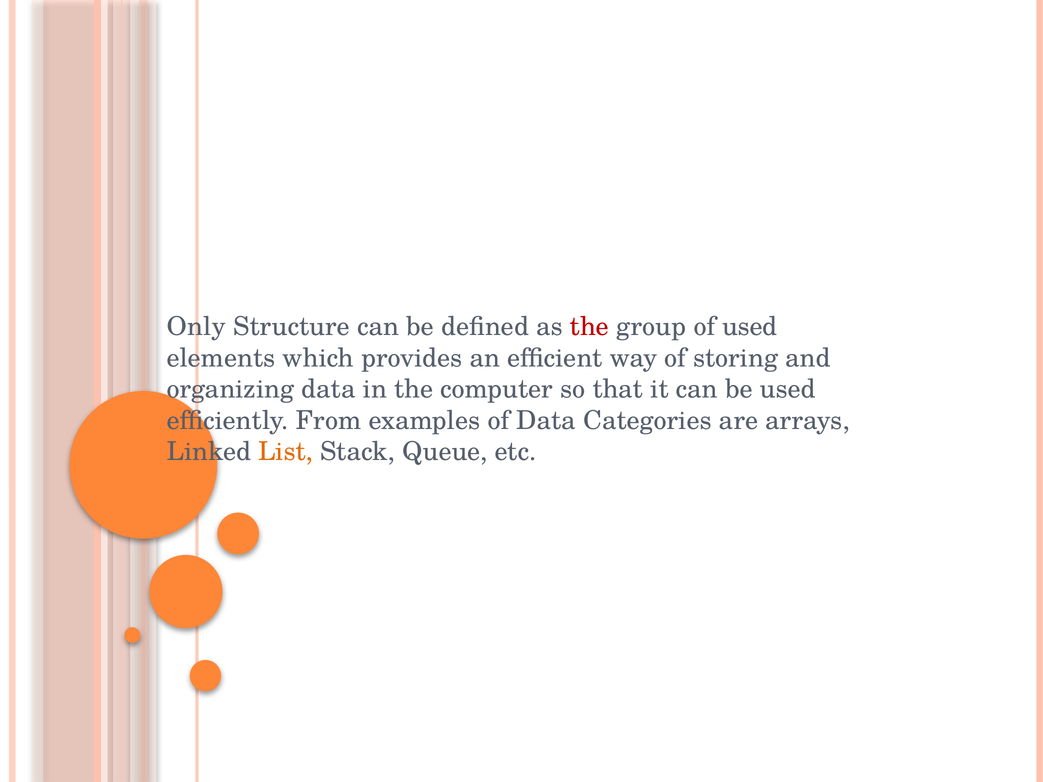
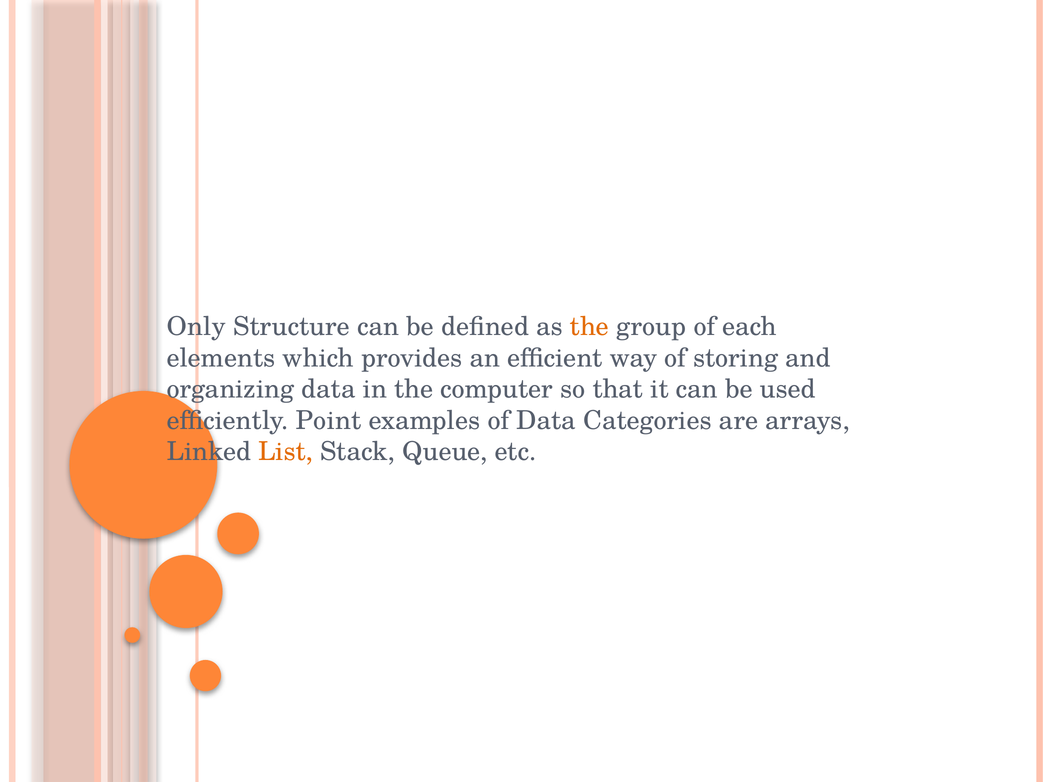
the colour: red -> orange (589, 327)
of used: used -> each (750, 327)
From: From -> Point (329, 421)
